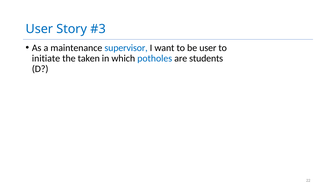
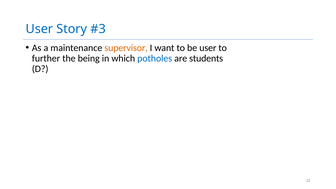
supervisor colour: blue -> orange (126, 48)
initiate: initiate -> further (46, 58)
taken: taken -> being (89, 58)
